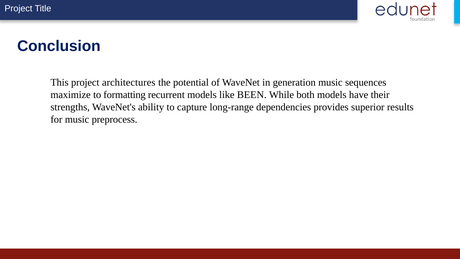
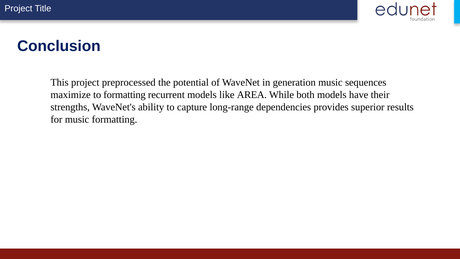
architectures: architectures -> preprocessed (129, 82)
BEEN: BEEN -> AREA (252, 95)
music preprocess: preprocess -> formatting (115, 119)
